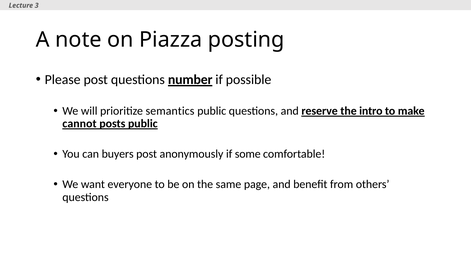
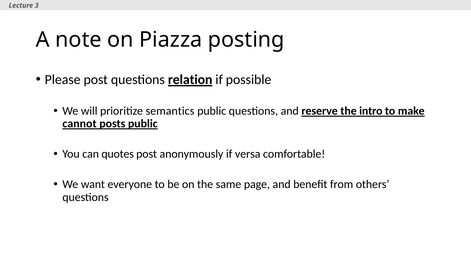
number: number -> relation (190, 80)
buyers: buyers -> quotes (118, 154)
some: some -> versa (248, 154)
